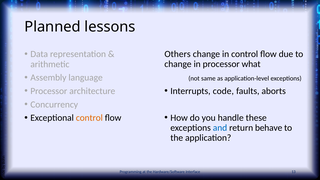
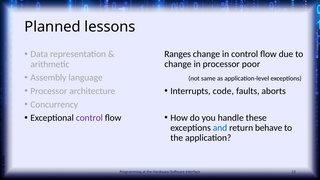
Others: Others -> Ranges (178, 54)
what: what -> poor (251, 64)
control colour: orange -> purple (89, 118)
